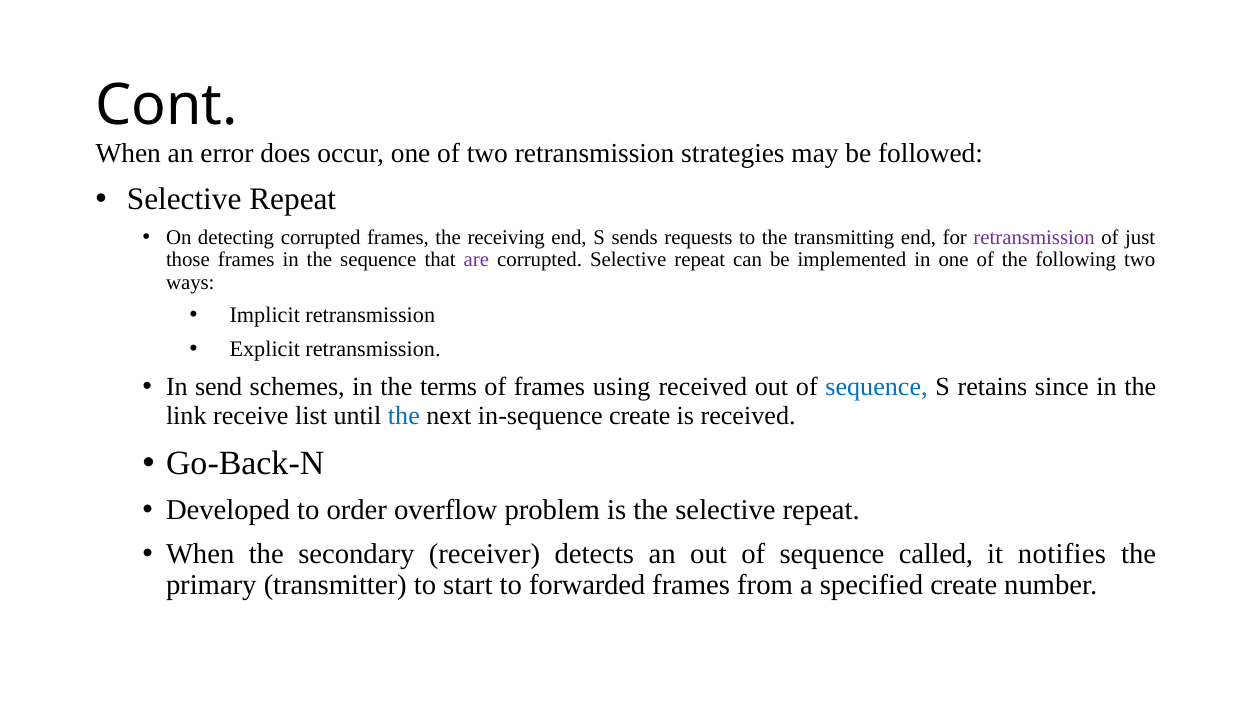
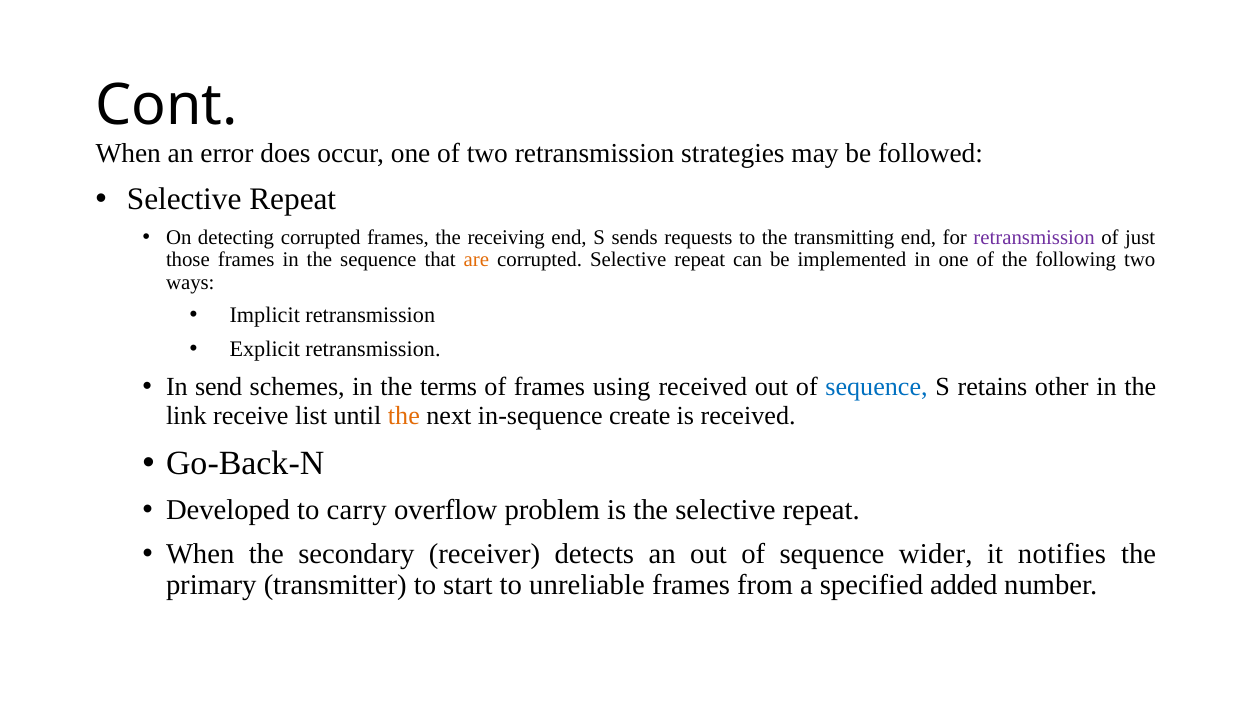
are colour: purple -> orange (476, 260)
since: since -> other (1062, 387)
the colour: blue -> orange (404, 415)
order: order -> carry (357, 510)
called: called -> wider (936, 554)
forwarded: forwarded -> unreliable (587, 585)
specified create: create -> added (964, 585)
